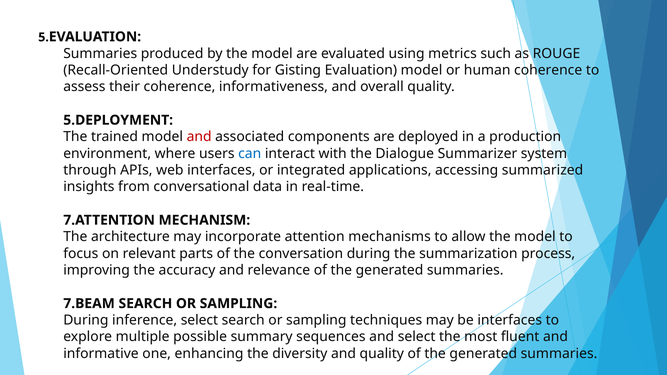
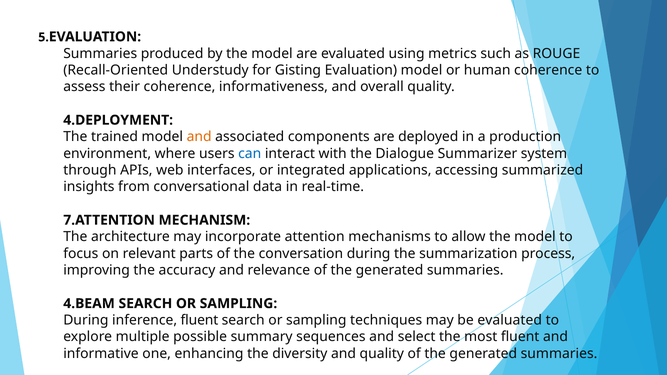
5.DEPLOYMENT: 5.DEPLOYMENT -> 4.DEPLOYMENT (118, 120)
and colour: red -> orange (199, 137)
7.BEAM: 7.BEAM -> 4.BEAM (89, 304)
inference select: select -> fluent (199, 320)
be interfaces: interfaces -> evaluated (510, 320)
